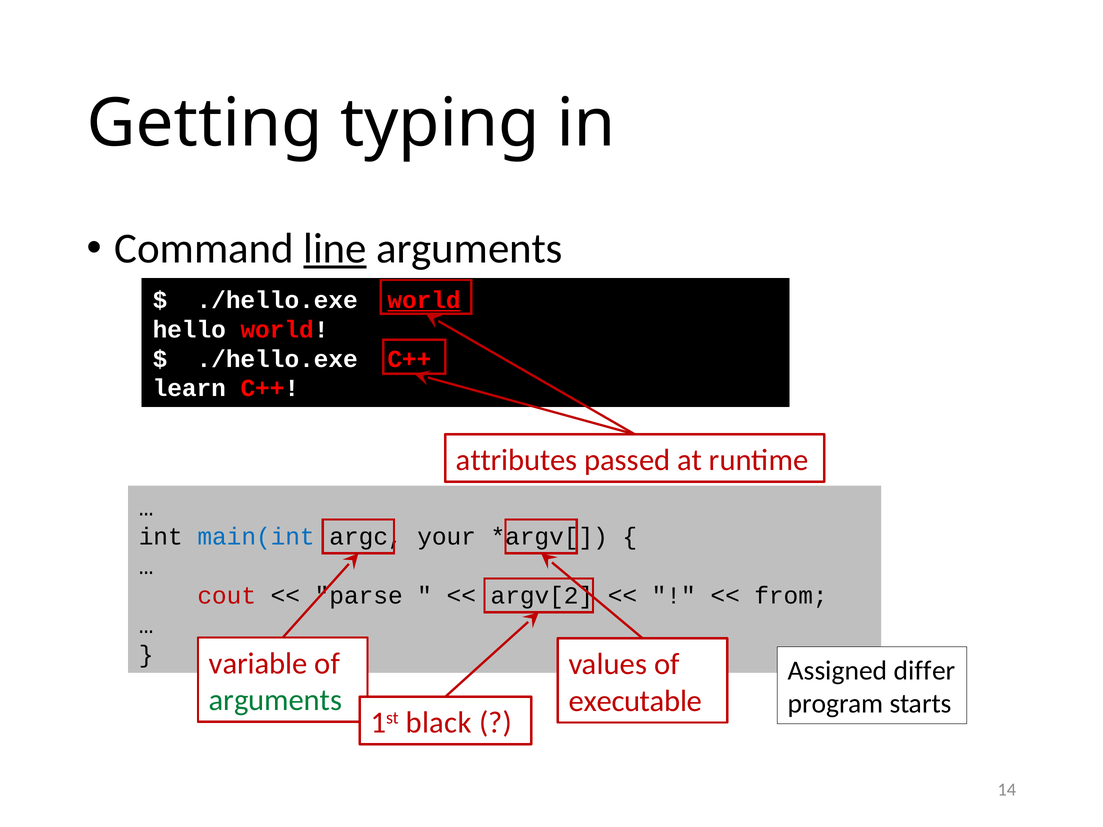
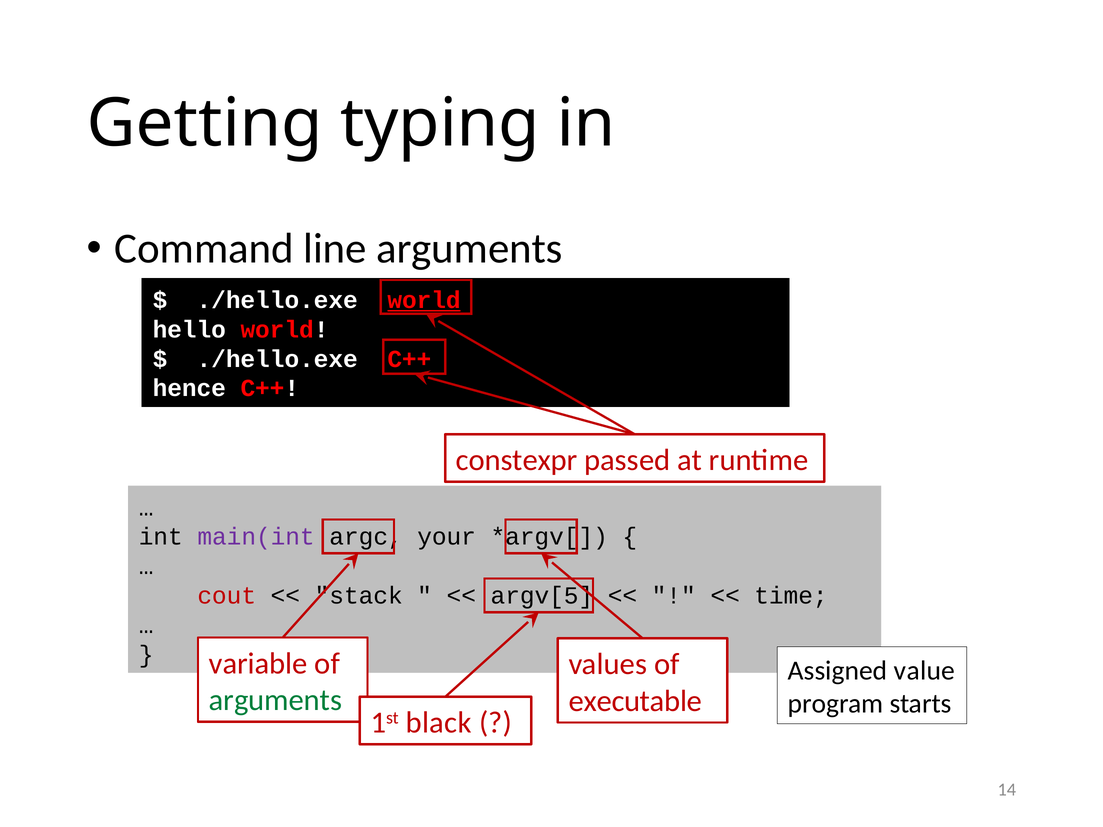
line underline: present -> none (335, 249)
learn: learn -> hence (189, 388)
attributes: attributes -> constexpr (517, 460)
main(int colour: blue -> purple (256, 537)
parse: parse -> stack (359, 596)
argv[2: argv[2 -> argv[5 (542, 596)
from: from -> time (791, 596)
differ: differ -> value (925, 671)
